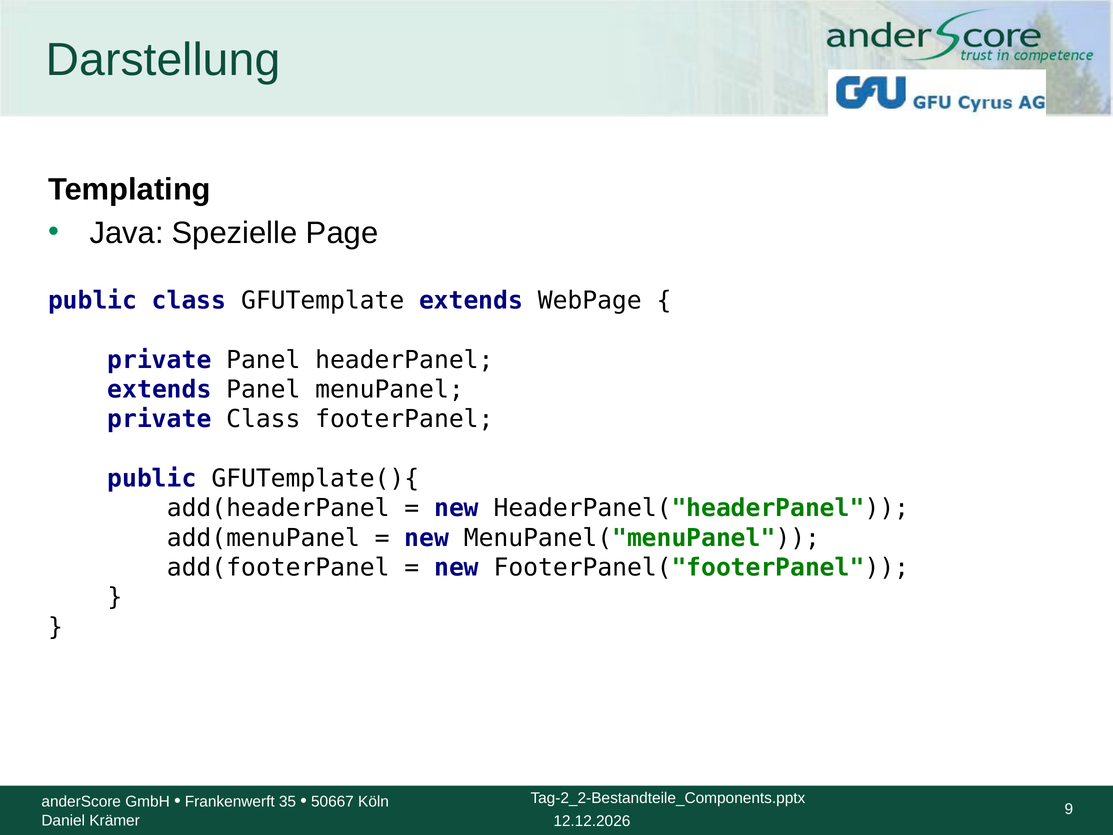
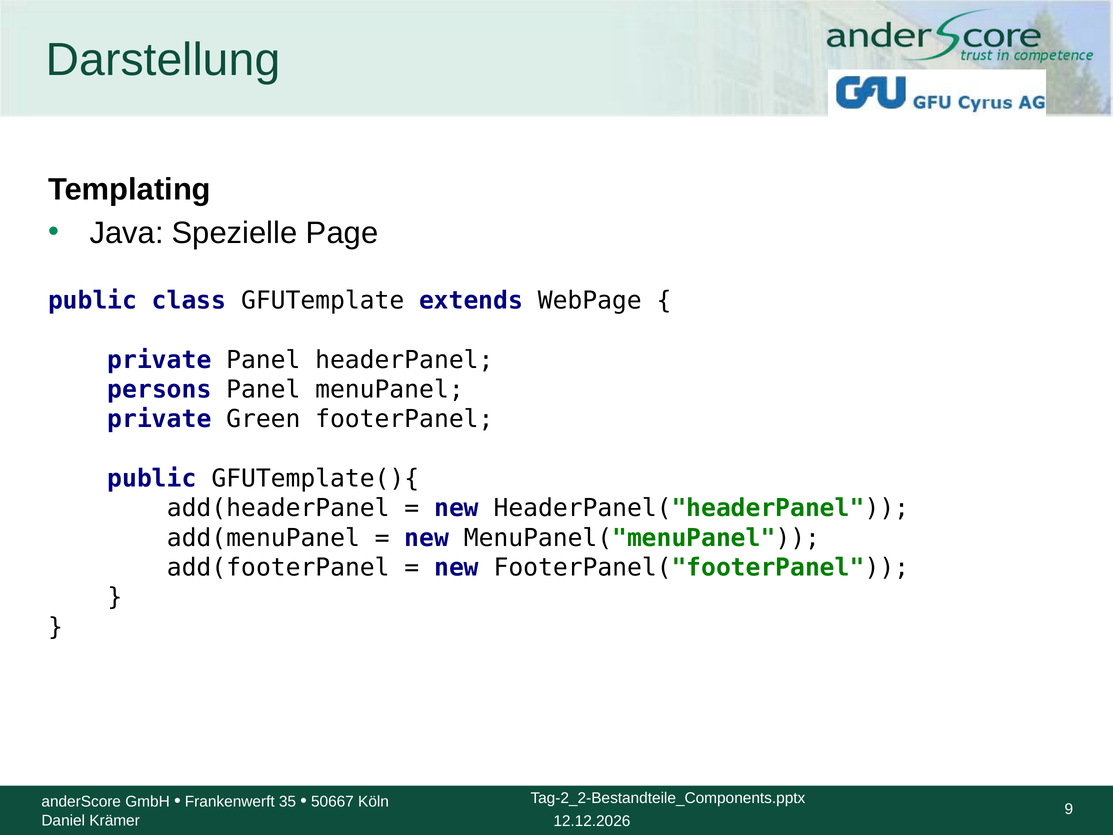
extends: extends -> persons (159, 389)
private Class: Class -> Green (263, 419)
